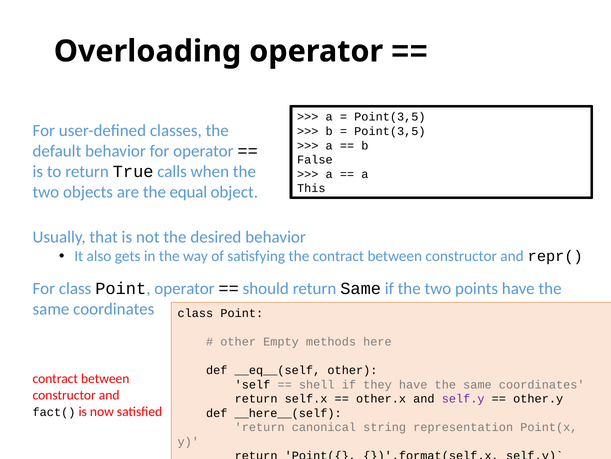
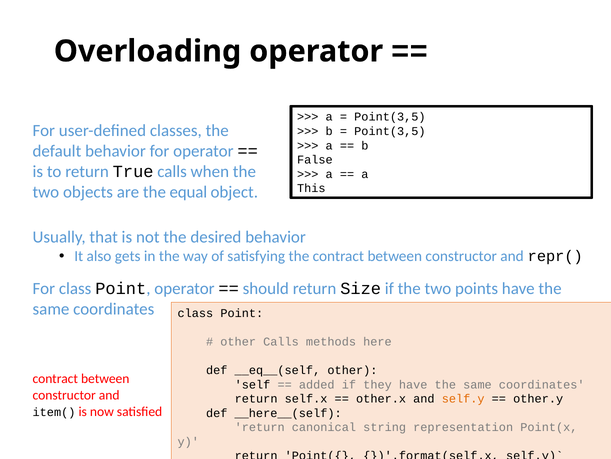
return Same: Same -> Size (361, 288)
other Empty: Empty -> Calls (281, 341)
shell: shell -> added (317, 384)
self.y colour: purple -> orange (463, 398)
fact(: fact( -> item( (54, 412)
